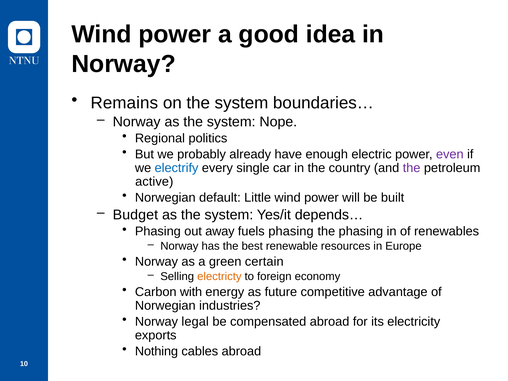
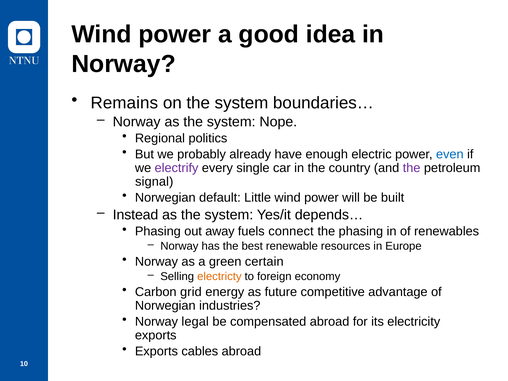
even colour: purple -> blue (450, 154)
electrify colour: blue -> purple (177, 168)
active: active -> signal (154, 182)
Budget: Budget -> Instead (136, 215)
fuels phasing: phasing -> connect (291, 231)
with: with -> grid (191, 292)
Nothing: Nothing -> Exports (156, 351)
